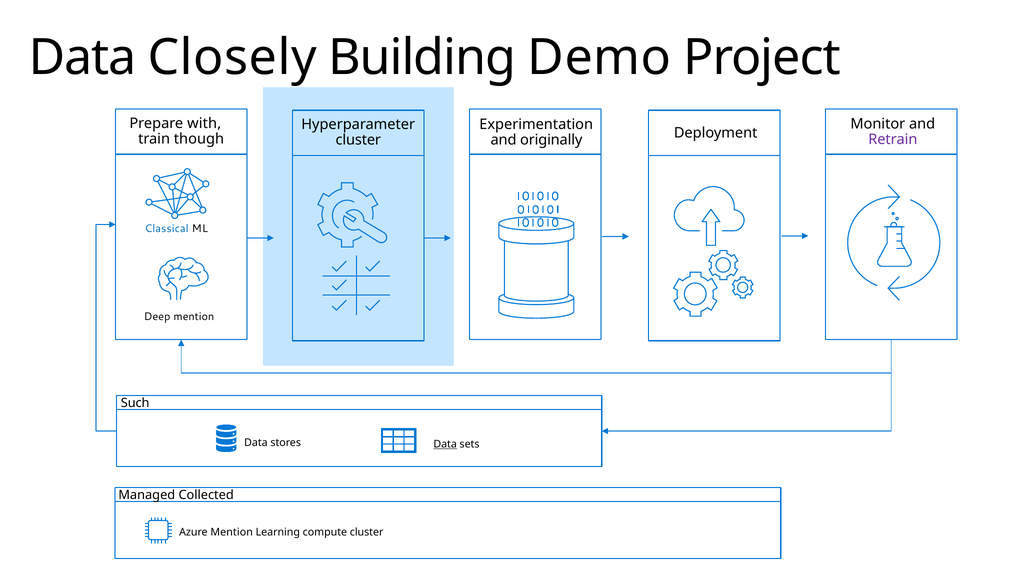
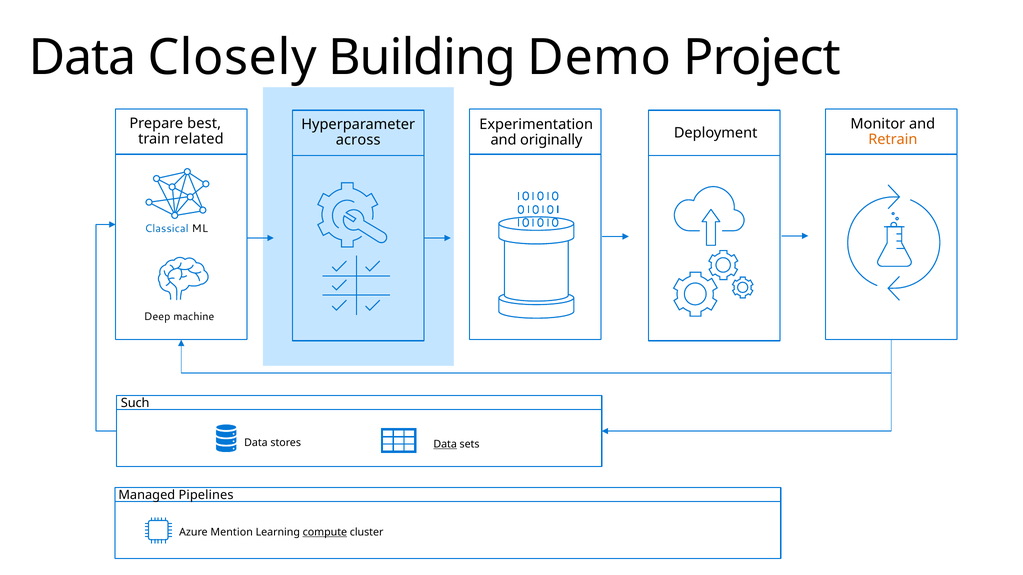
with: with -> best (204, 123)
though: though -> related (199, 139)
Retrain colour: purple -> orange (893, 140)
cluster: cluster -> across (358, 140)
Deep mention: mention -> machine (194, 317)
Collected: Collected -> Pipelines (206, 495)
compute underline: none -> present (325, 533)
